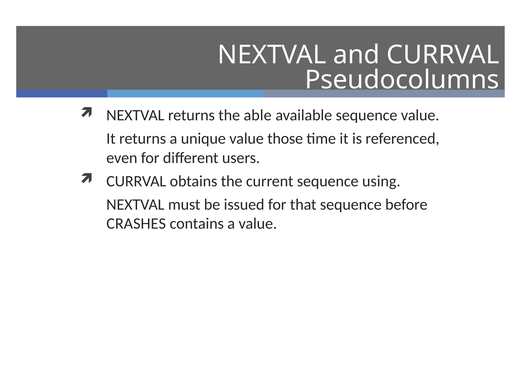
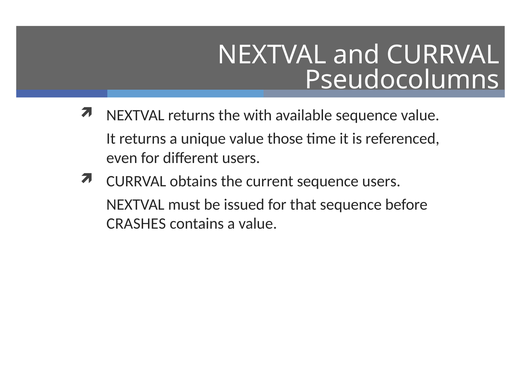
able: able -> with (258, 116)
sequence using: using -> users (381, 182)
